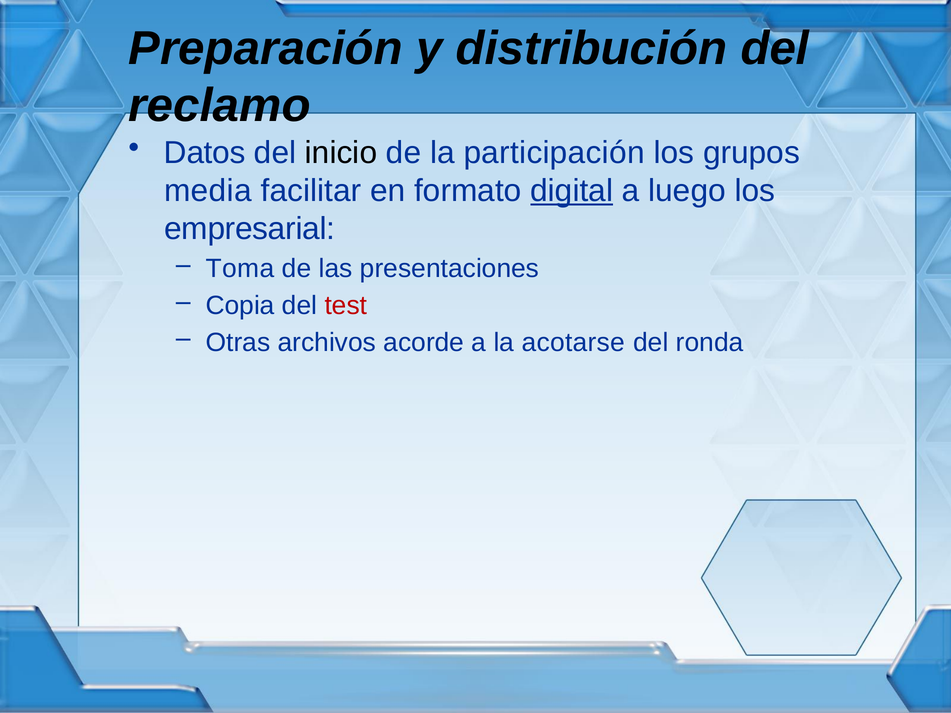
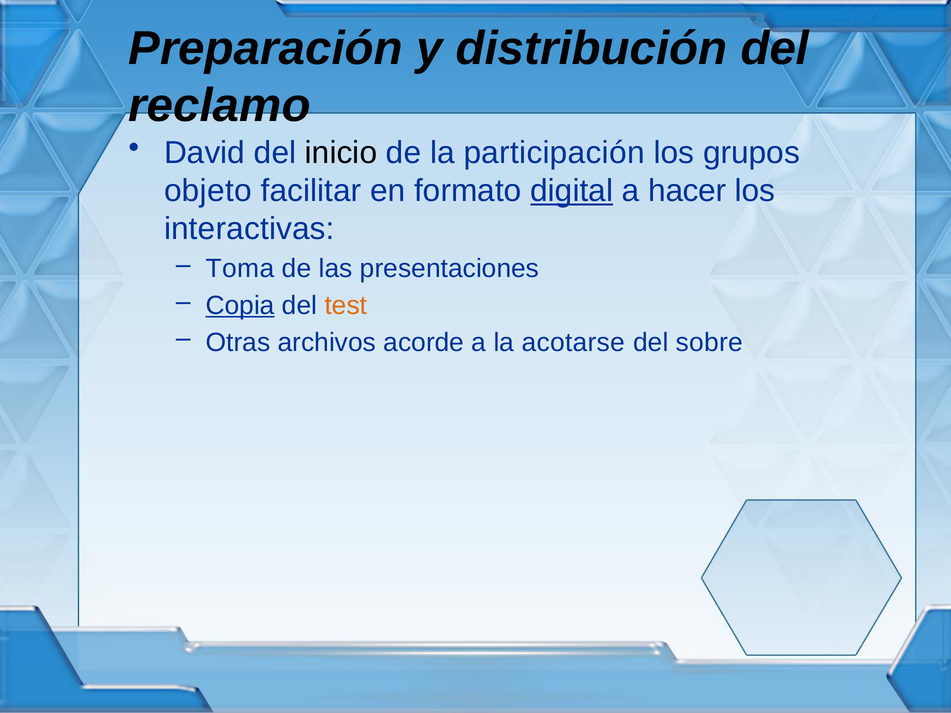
Datos: Datos -> David (205, 153)
media: media -> objeto (208, 191)
luego: luego -> hacer (687, 191)
empresarial: empresarial -> interactivas (249, 229)
Copia underline: none -> present (240, 306)
test colour: red -> orange (346, 306)
ronda: ronda -> sobre (710, 343)
